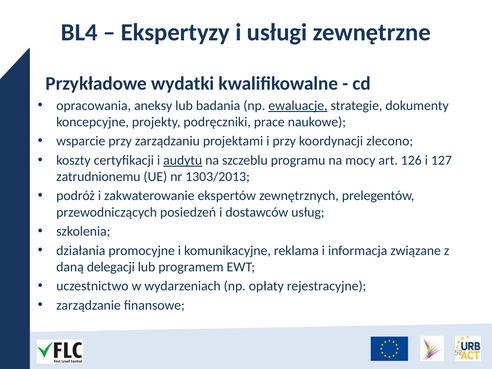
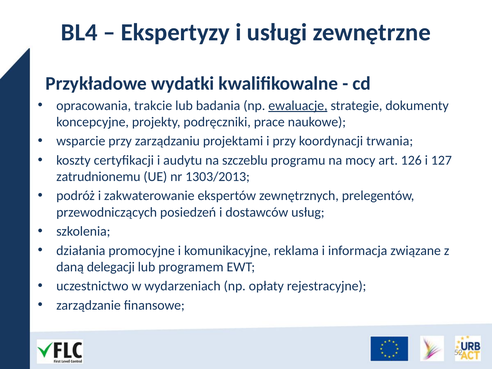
aneksy: aneksy -> trakcie (153, 106)
zlecono: zlecono -> trwania (390, 141)
audytu underline: present -> none (183, 160)
